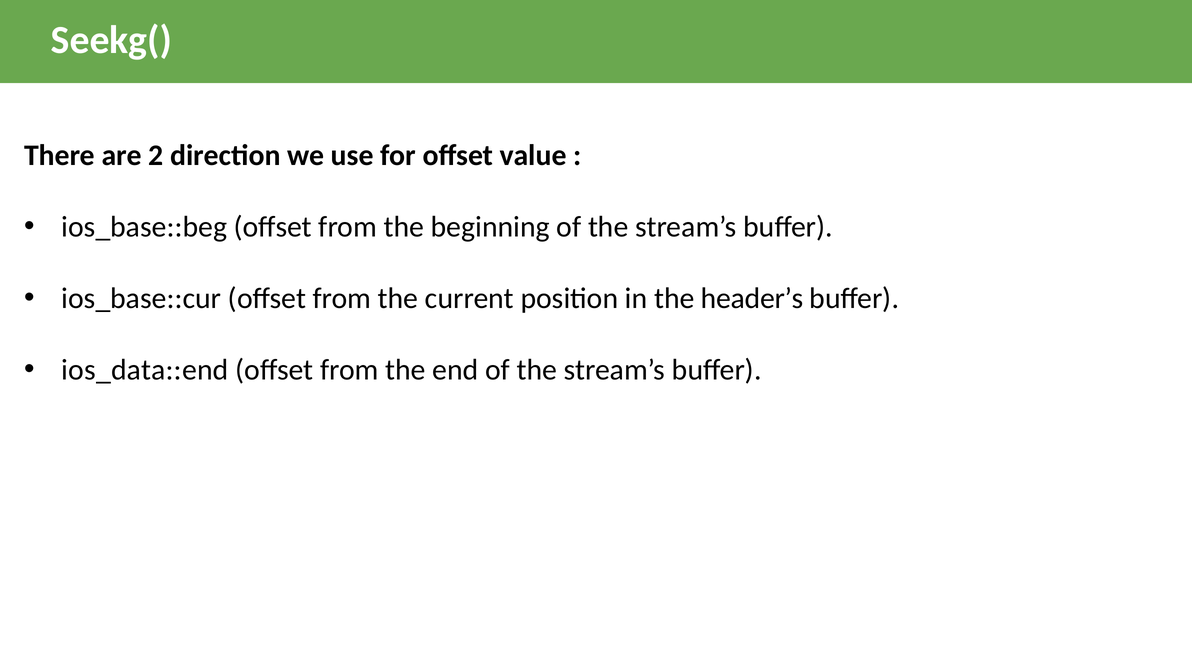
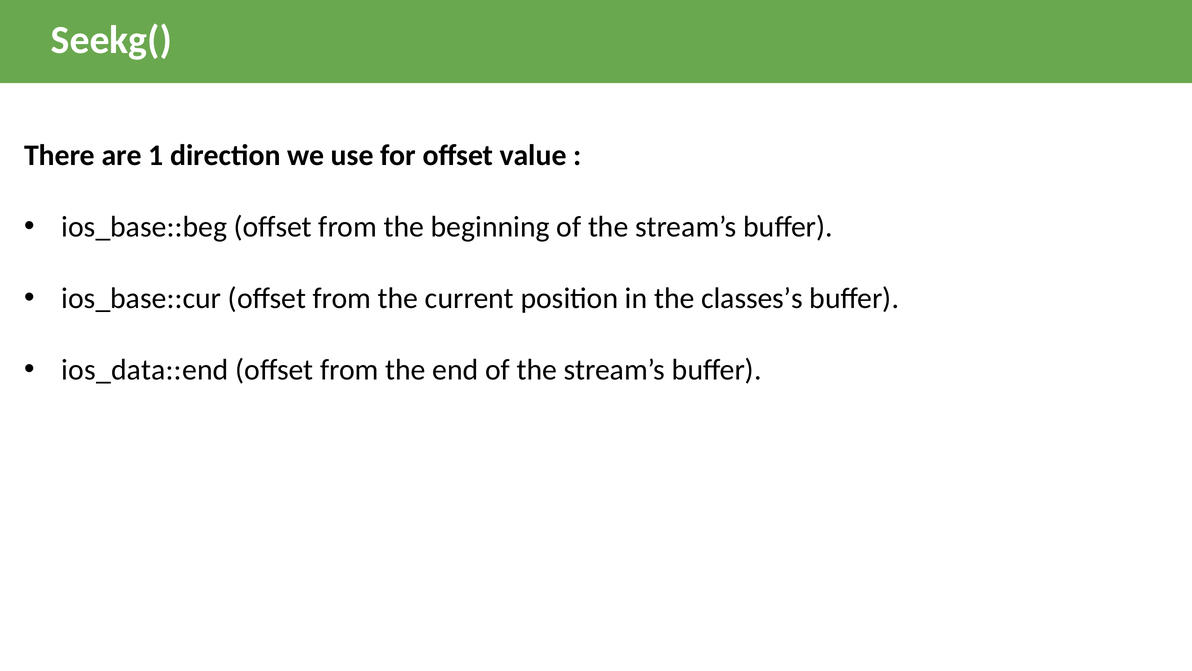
2: 2 -> 1 (156, 155)
header’s: header’s -> classes’s (752, 298)
